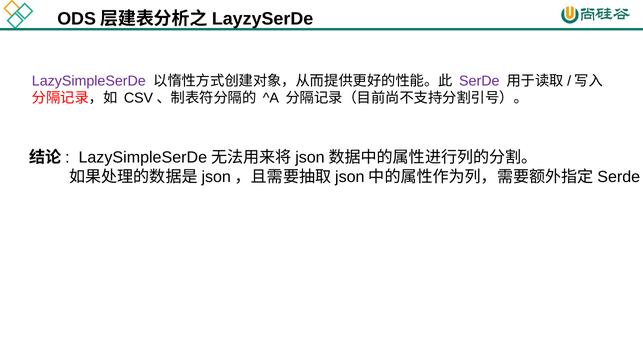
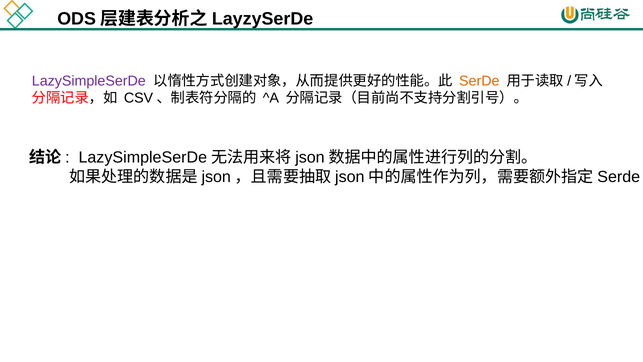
SerDe colour: purple -> orange (479, 81)
